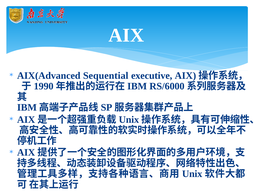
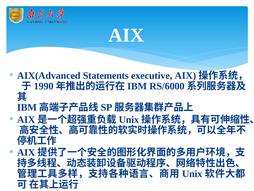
Sequential: Sequential -> Statements (106, 75)
